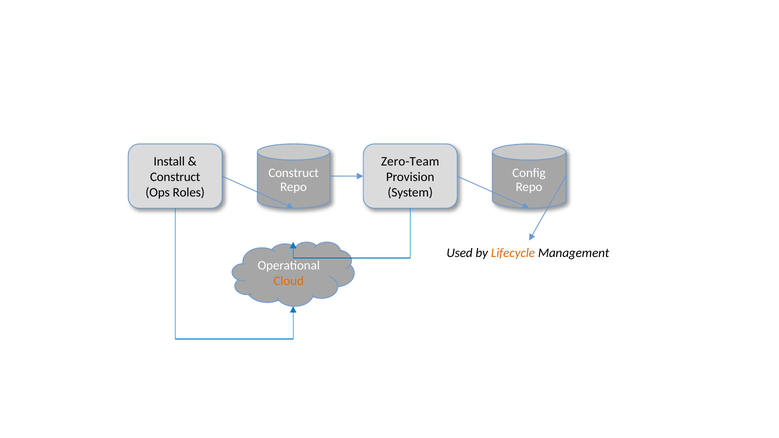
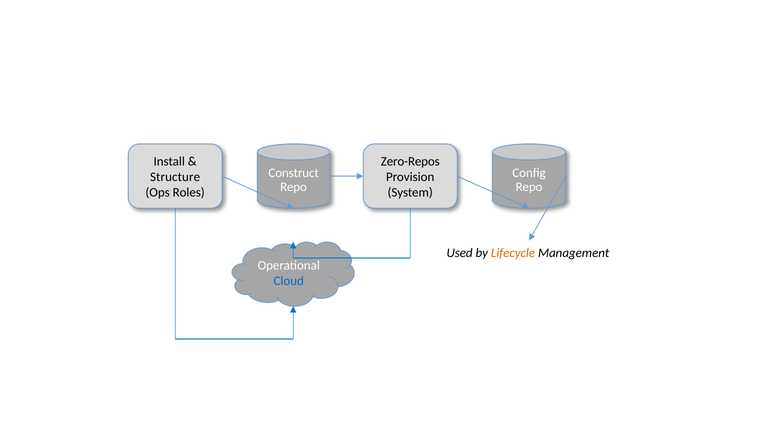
Zero-Team: Zero-Team -> Zero-Repos (410, 161)
Construct: Construct -> Structure (175, 177)
Cloud colour: orange -> blue (289, 281)
